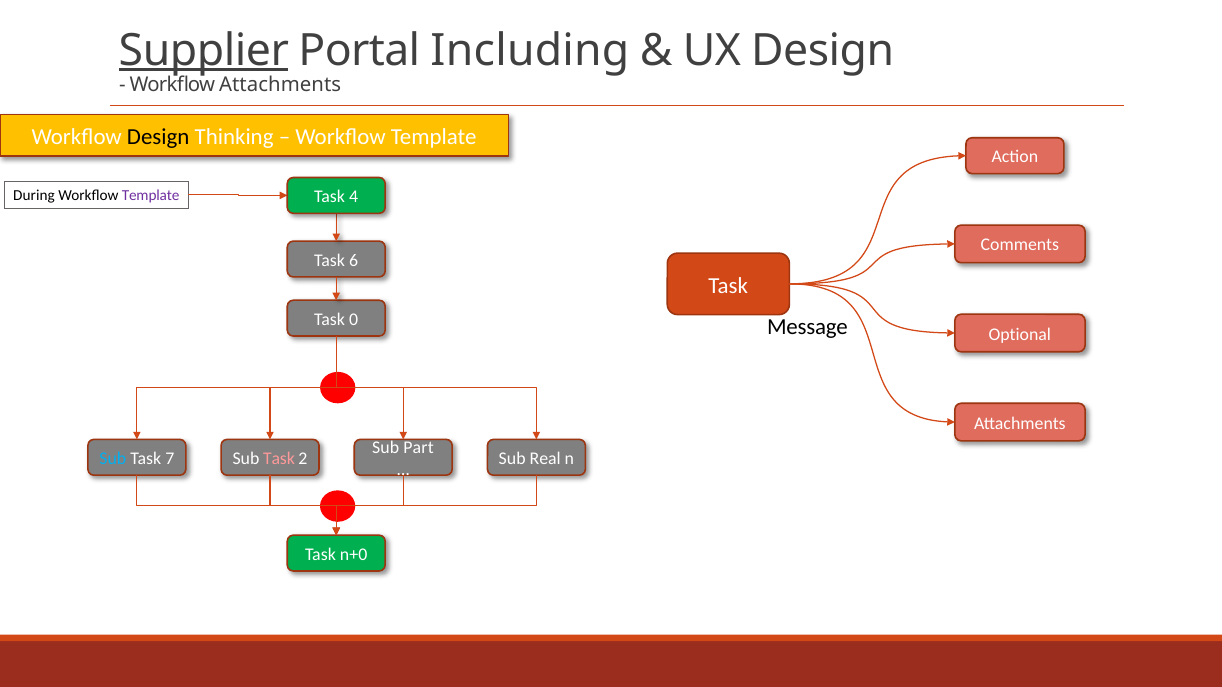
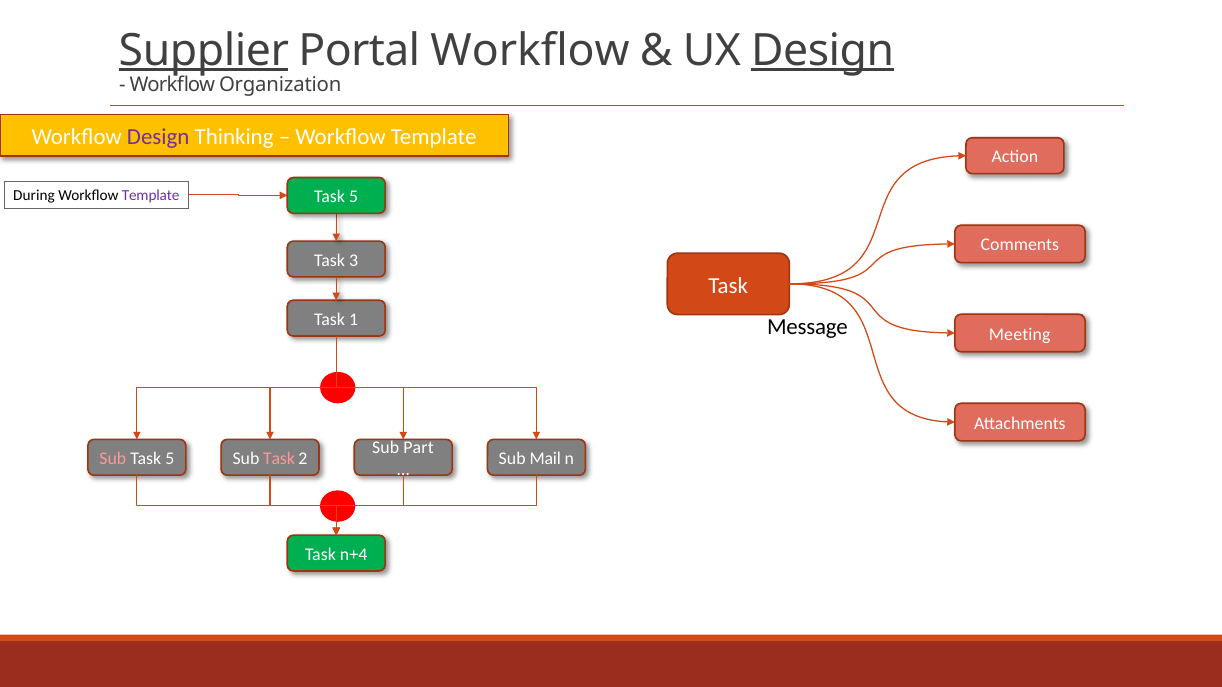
Portal Including: Including -> Workflow (530, 51)
Design underline: none -> present (823, 51)
Workflow Attachments: Attachments -> Organization (280, 84)
Design colour: black -> purple (158, 137)
4: 4 -> 5 (354, 197)
6: 6 -> 3 (354, 260)
0: 0 -> 1 (354, 320)
Optional: Optional -> Meeting (1020, 334)
Sub colour: light blue -> pink (113, 459)
7: 7 -> 5 (170, 459)
Real: Real -> Mail (545, 459)
n+0: n+0 -> n+4 (354, 555)
